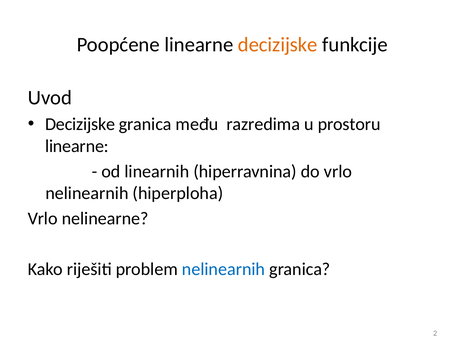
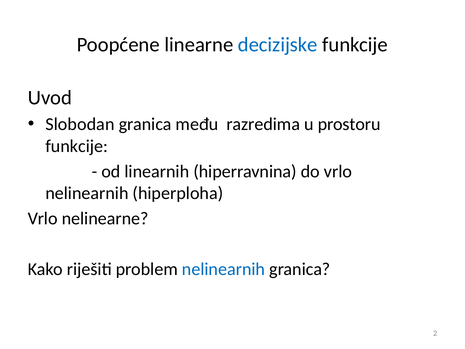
decizijske colour: orange -> blue (278, 44)
Decizijske: Decizijske -> Slobodan (80, 124)
linearne: linearne -> funkcije (77, 146)
